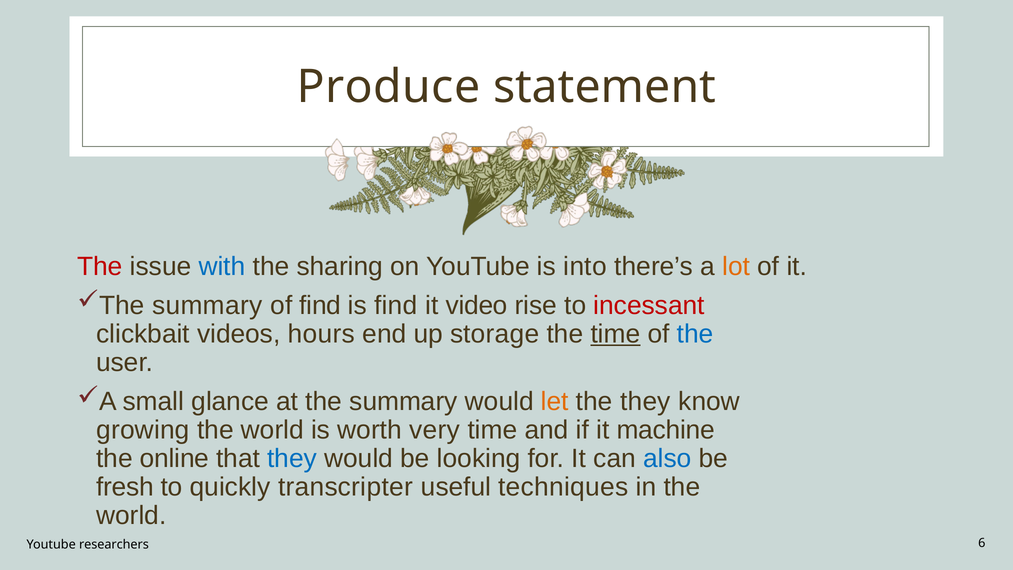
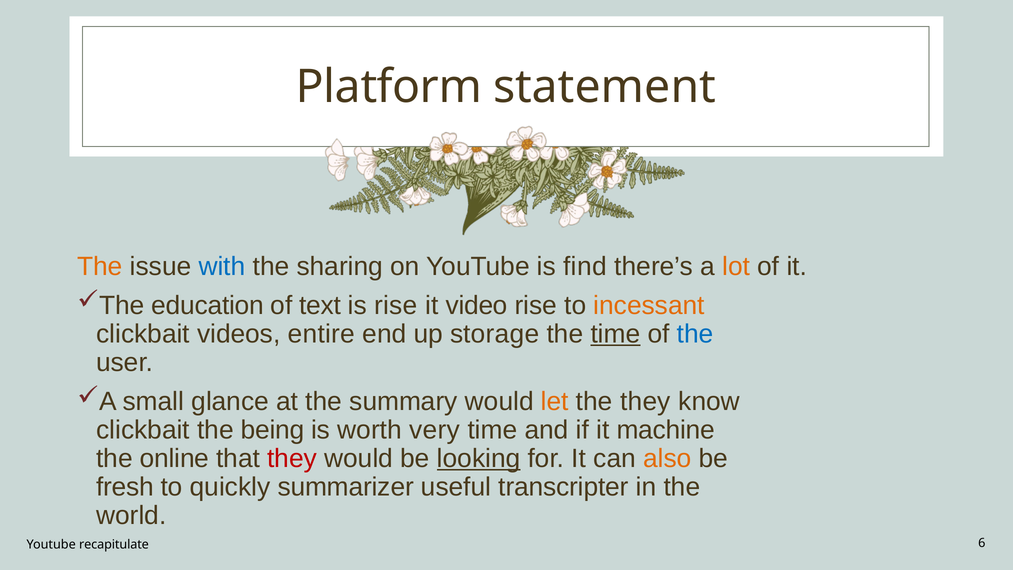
Produce: Produce -> Platform (389, 87)
The colour: red -> orange (100, 266)
into: into -> find (585, 266)
summary: summary -> education (208, 305)
of find: find -> text (320, 305)
is find: find -> rise (396, 305)
incessant colour: red -> orange (649, 305)
hours: hours -> entire (321, 334)
growing: growing -> clickbait (143, 430)
world: world -> being (273, 430)
they colour: blue -> red (292, 458)
looking underline: none -> present (479, 458)
also colour: blue -> orange (667, 458)
transcripter: transcripter -> summarizer (346, 487)
techniques: techniques -> transcripter (564, 487)
researchers: researchers -> recapitulate (114, 544)
